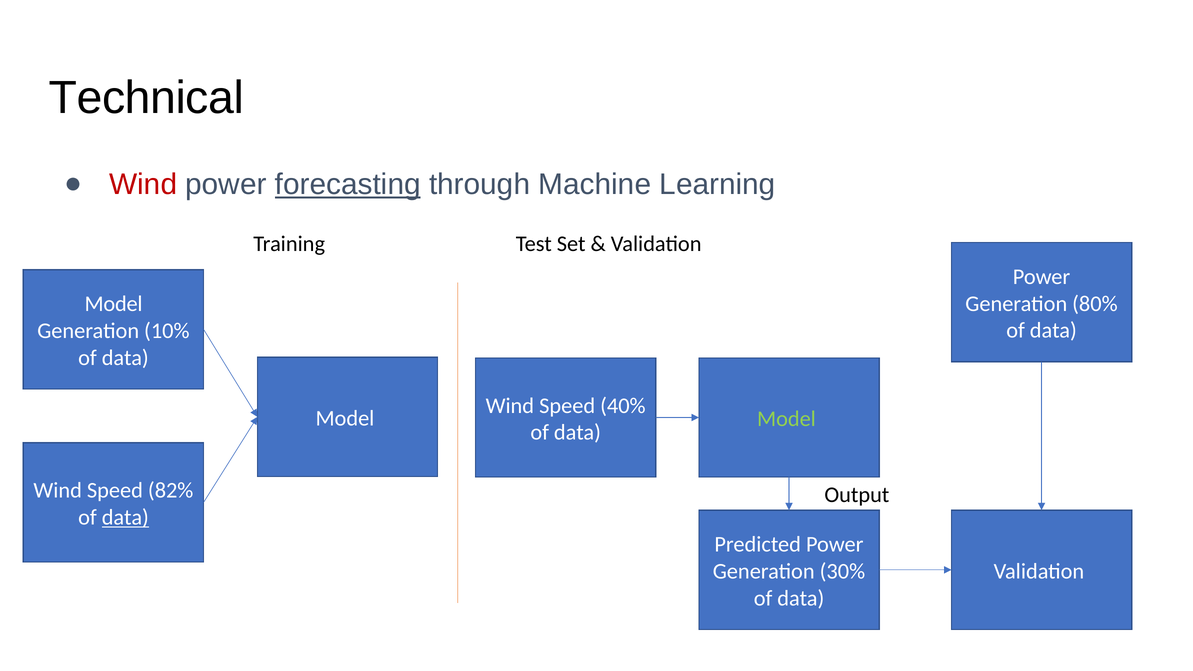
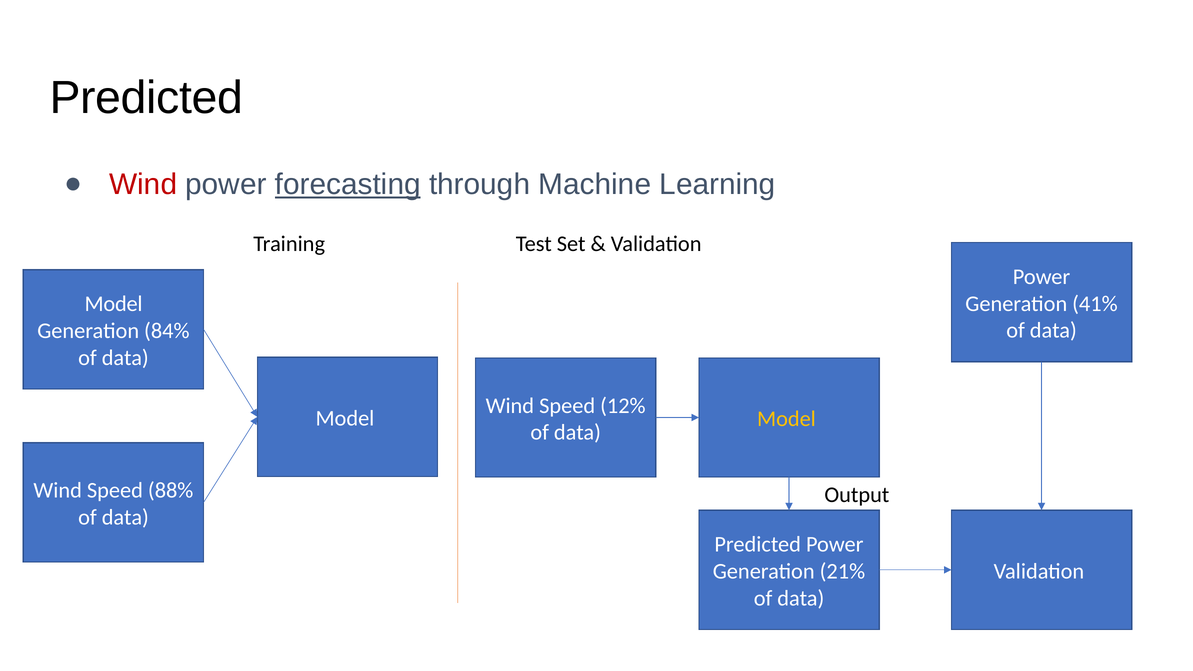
Technical: Technical -> Predicted (146, 98)
80%: 80% -> 41% (1095, 304)
10%: 10% -> 84% (167, 331)
40%: 40% -> 12% (623, 406)
Model colour: light green -> yellow (786, 419)
82%: 82% -> 88% (171, 491)
data underline: present -> none (125, 517)
30%: 30% -> 21% (842, 571)
